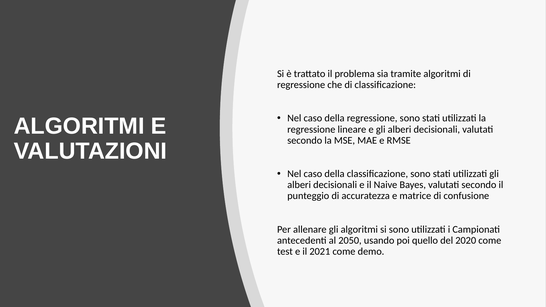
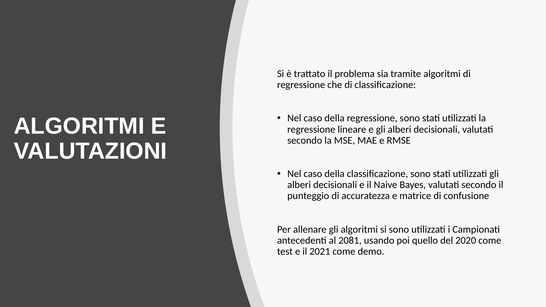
2050: 2050 -> 2081 (350, 241)
